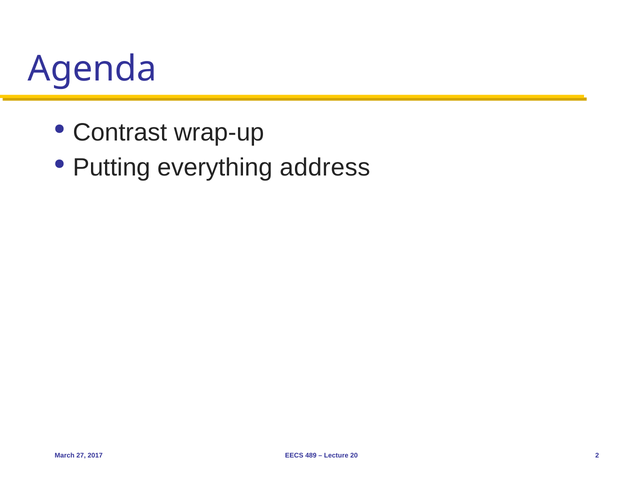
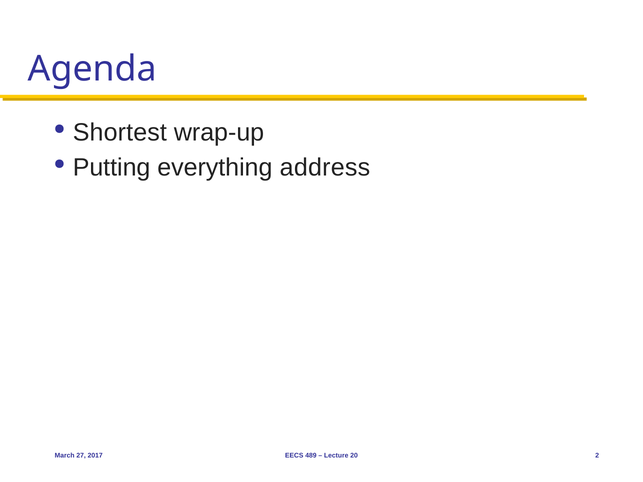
Contrast: Contrast -> Shortest (120, 133)
